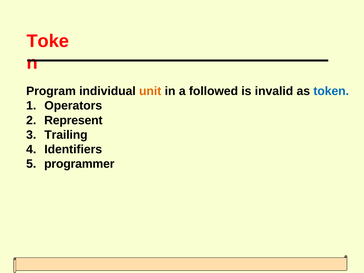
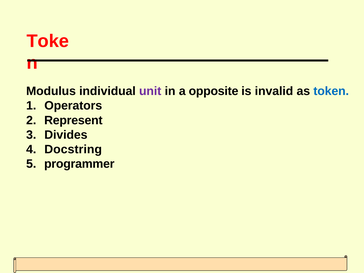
Program: Program -> Modulus (51, 91)
unit colour: orange -> purple (150, 91)
followed: followed -> opposite (214, 91)
Trailing: Trailing -> Divides (66, 135)
Identifiers: Identifiers -> Docstring (73, 149)
